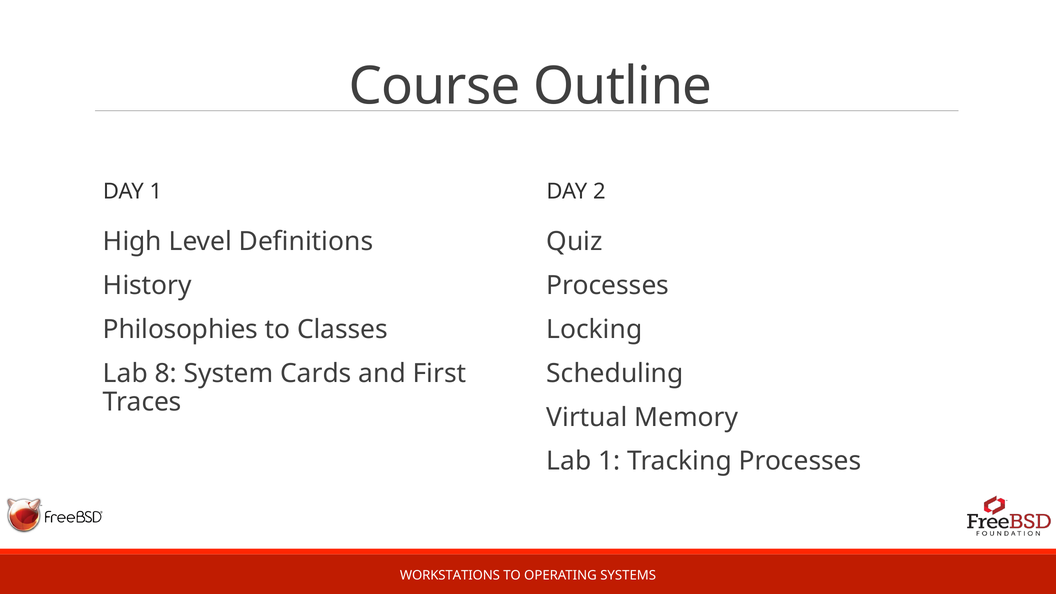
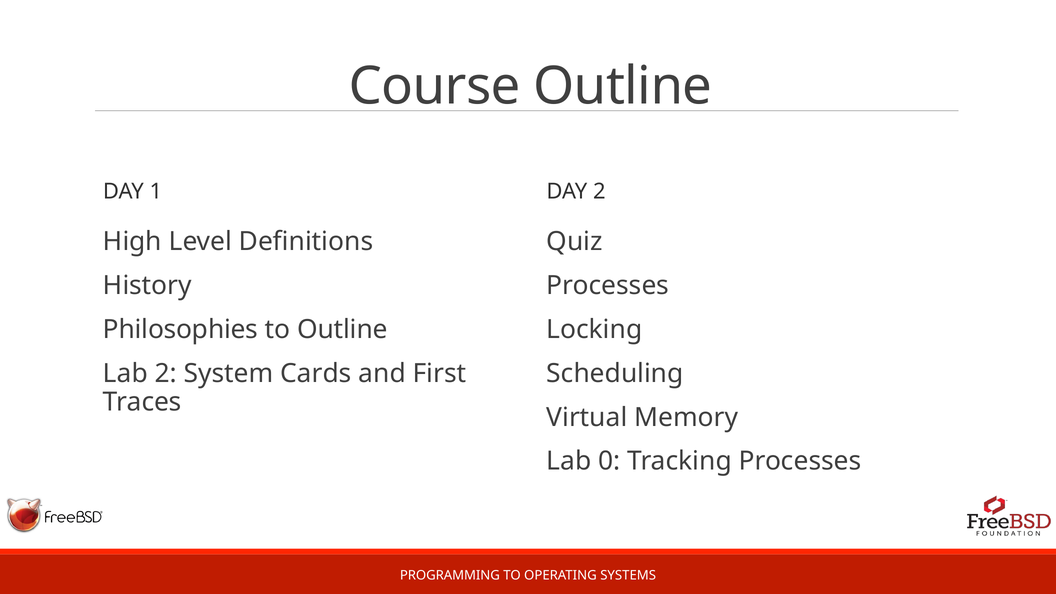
to Classes: Classes -> Outline (342, 330)
Lab 8: 8 -> 2 (166, 373)
Lab 1: 1 -> 0 (609, 461)
WORKSTATIONS: WORKSTATIONS -> PROGRAMMING (450, 575)
